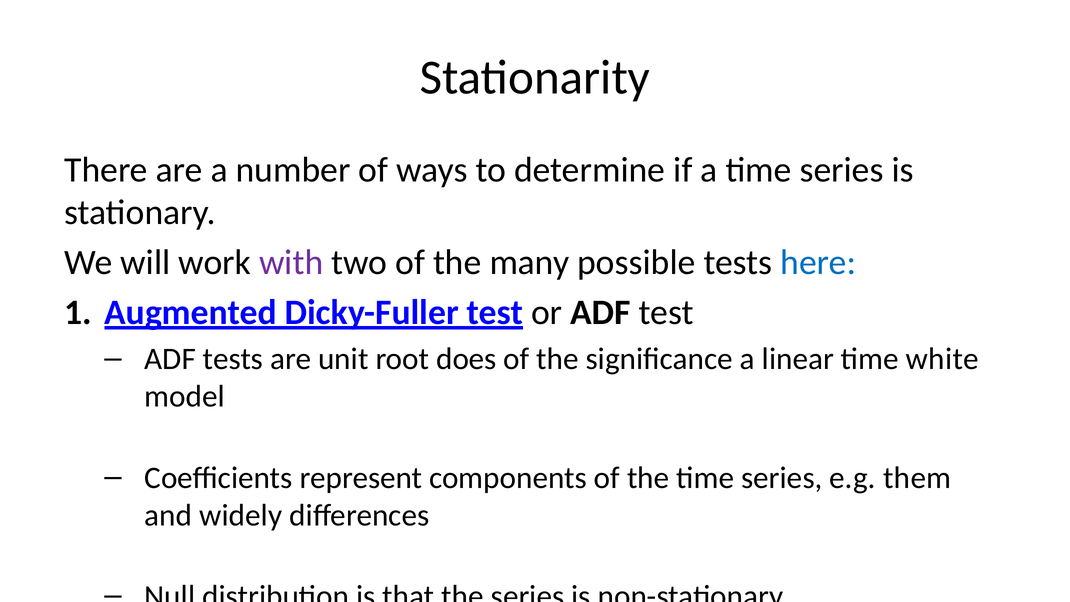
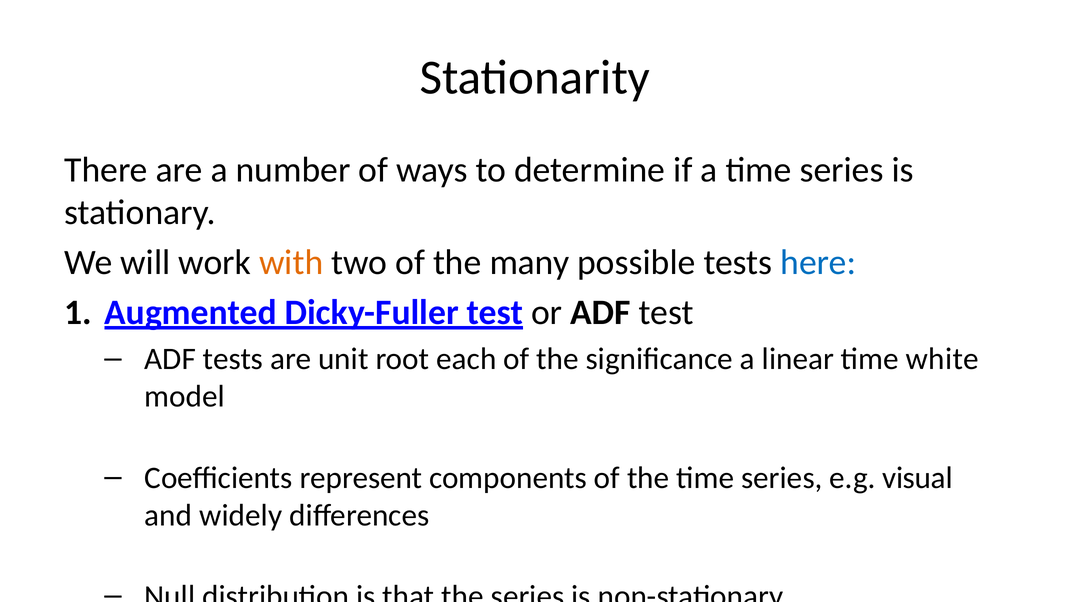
with colour: purple -> orange (291, 262)
does: does -> each (466, 359)
them: them -> visual (918, 478)
